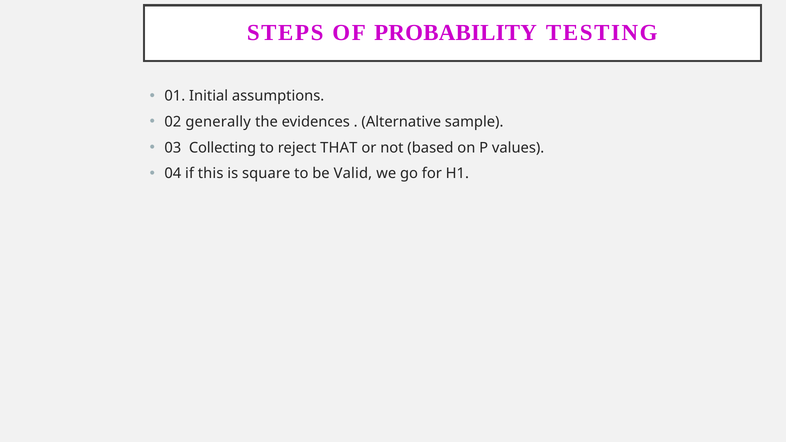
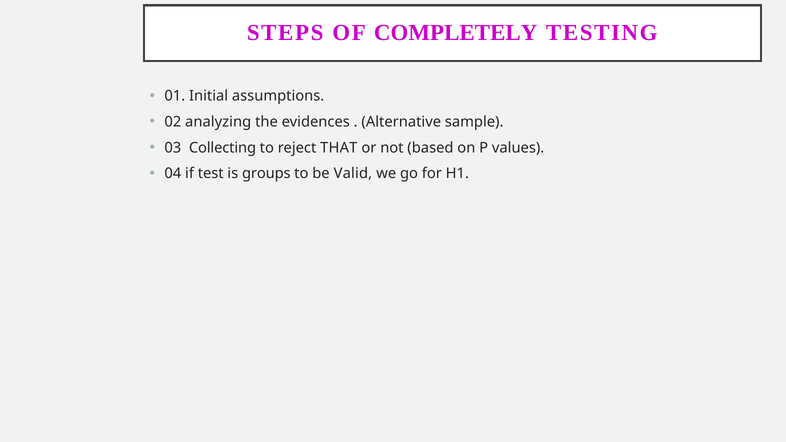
PROBABILITY: PROBABILITY -> COMPLETELY (456, 33)
generally: generally -> analyzing (218, 122)
this: this -> test (211, 174)
square: square -> groups (266, 174)
